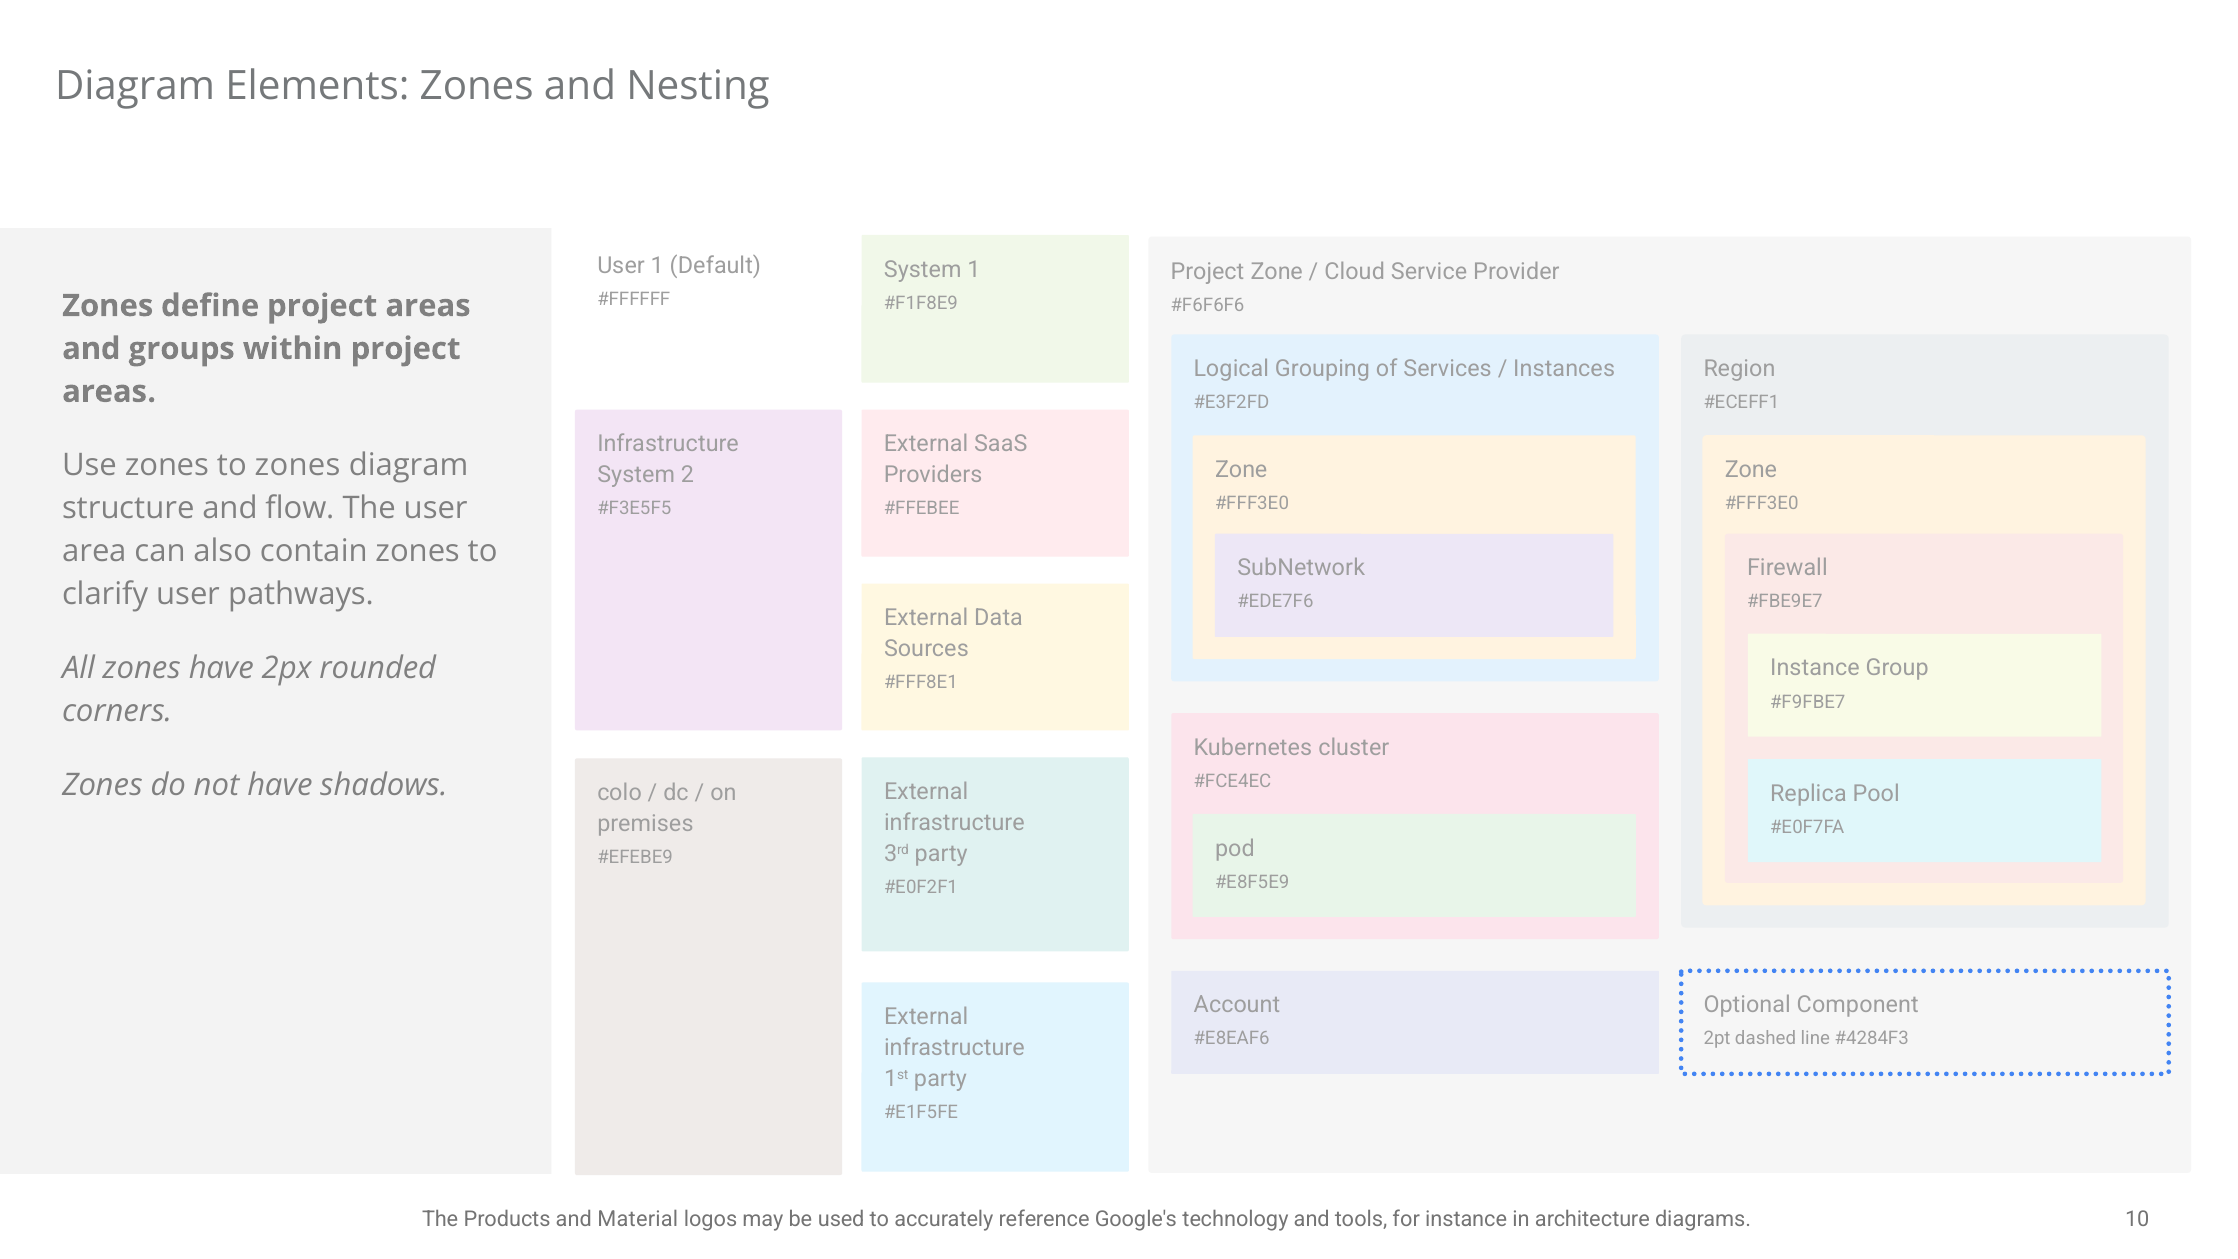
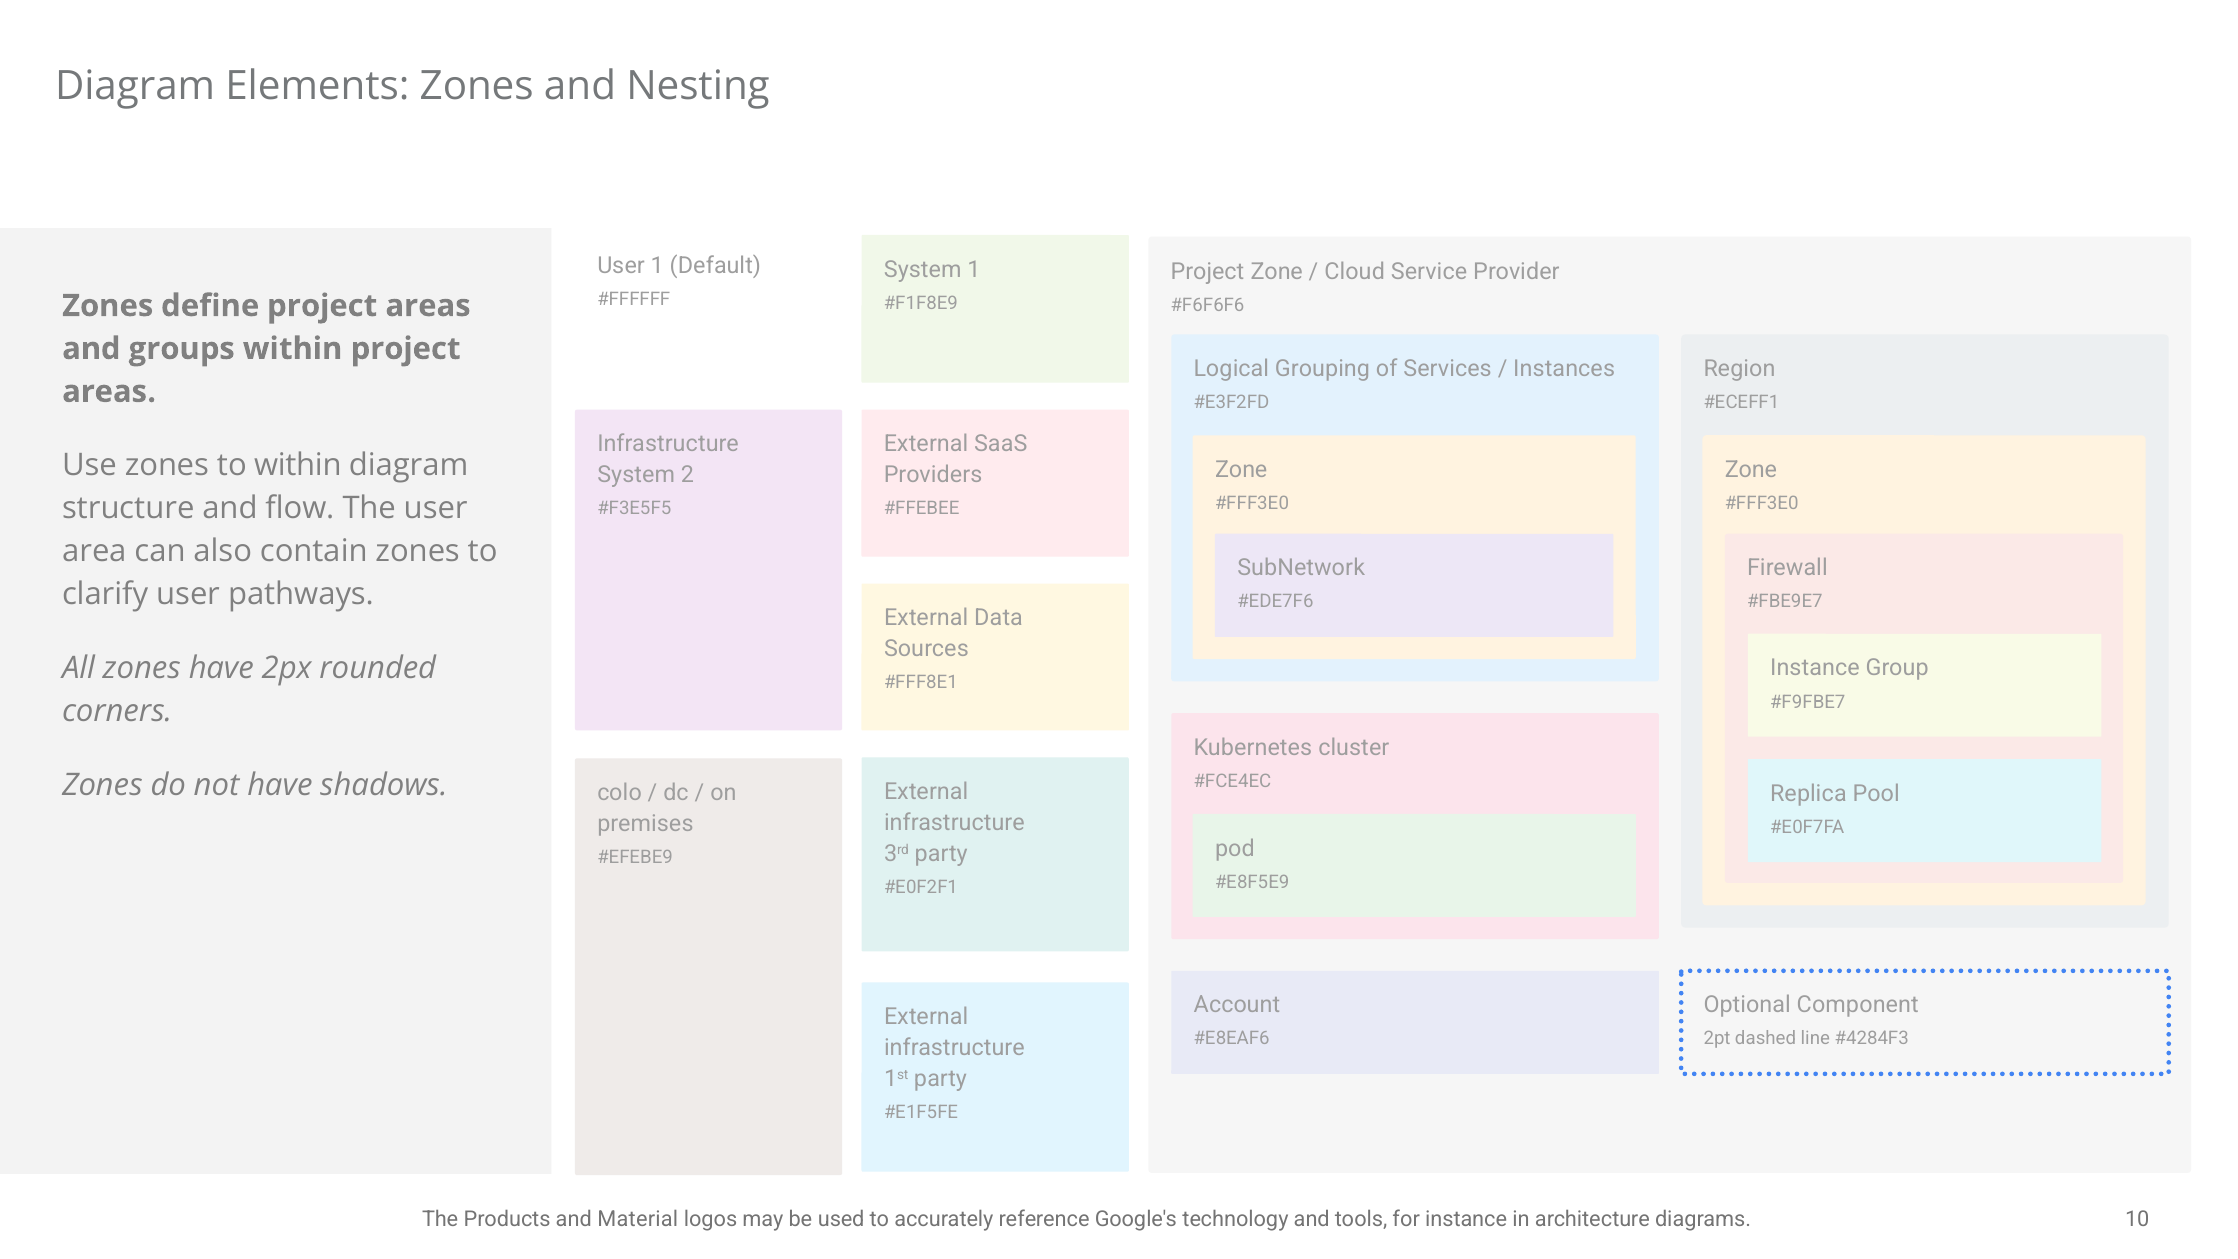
to zones: zones -> within (298, 466)
